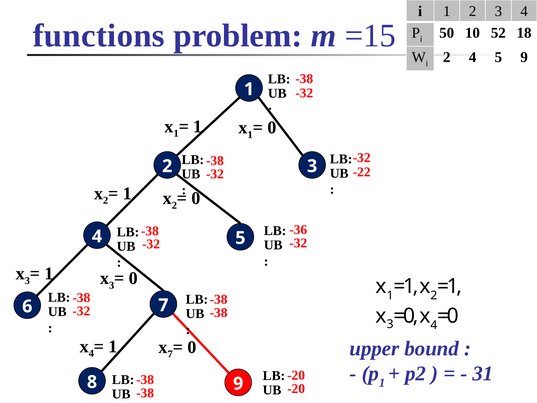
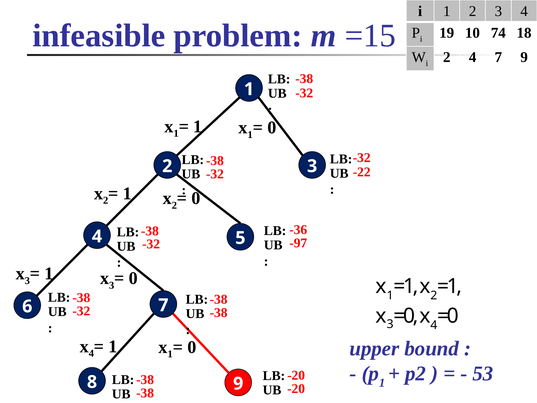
functions: functions -> infeasible (99, 36)
50: 50 -> 19 (447, 33)
52: 52 -> 74 (498, 33)
i 2 4 5: 5 -> 7 (498, 57)
-32: -32 -> -97 (298, 243)
7: 7 -> 1 (170, 354)
31: 31 -> 53 (483, 373)
